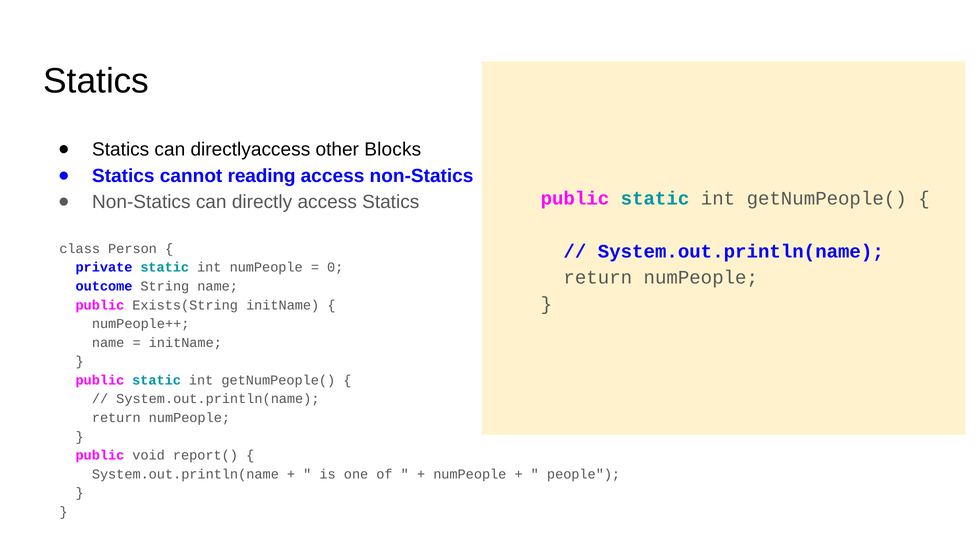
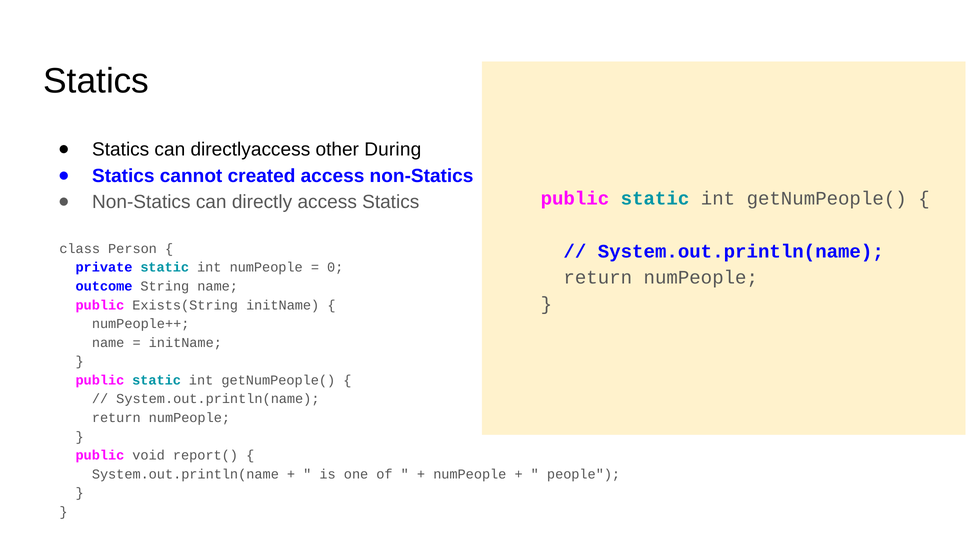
Blocks: Blocks -> During (393, 149)
reading: reading -> created (262, 176)
